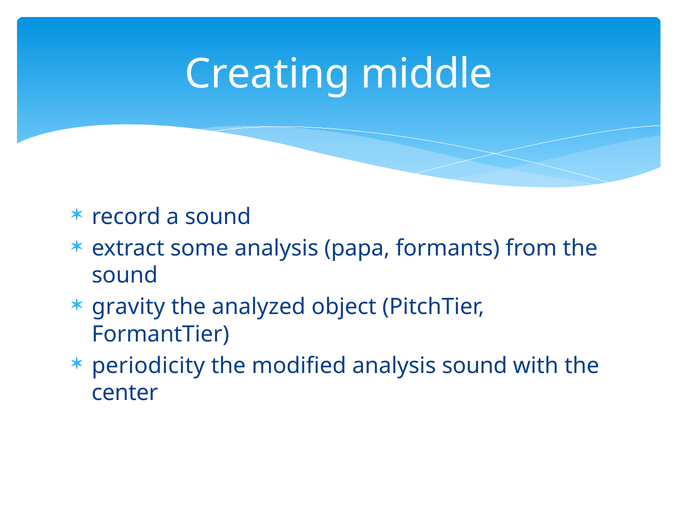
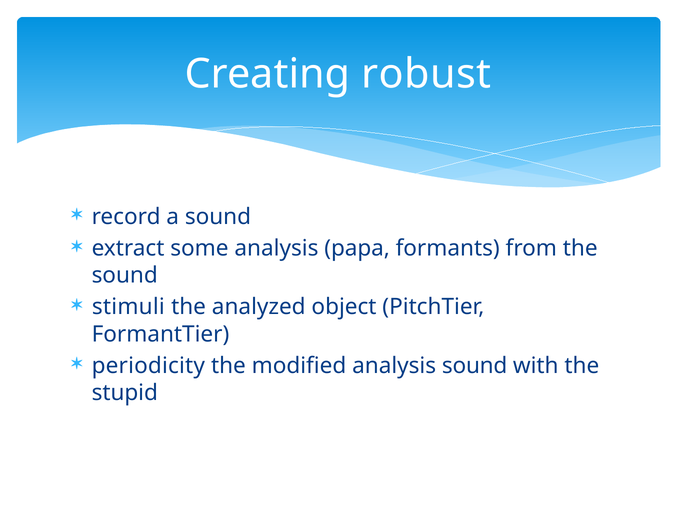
middle: middle -> robust (426, 74)
gravity: gravity -> stimuli (128, 307)
center: center -> stupid (125, 393)
